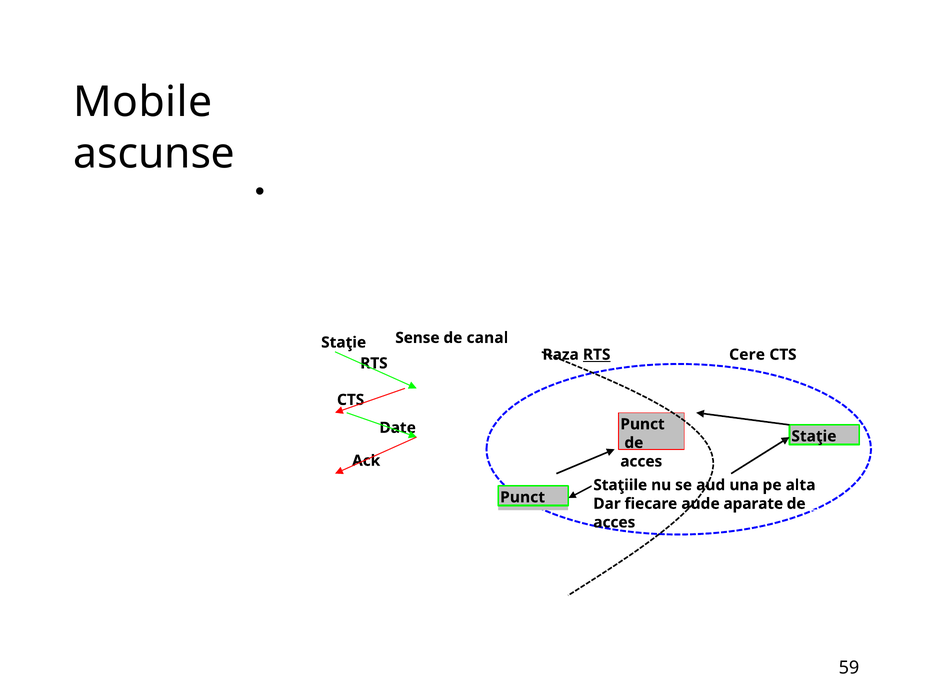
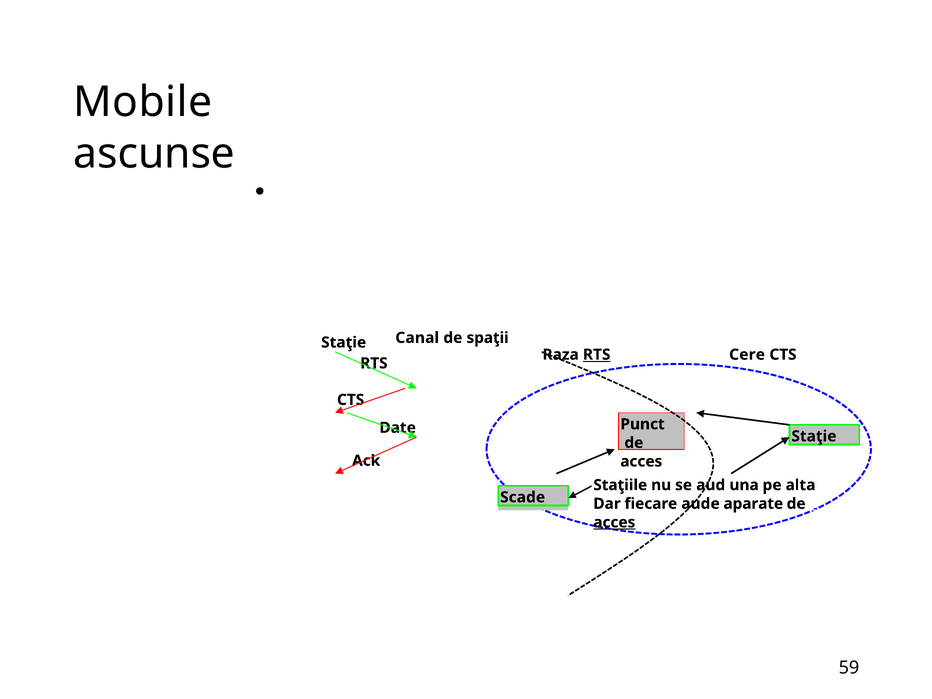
Sense: Sense -> Canal (417, 338)
canal: canal -> spaţii (488, 338)
Punct: Punct -> Scade (523, 497)
acces underline: none -> present (614, 522)
